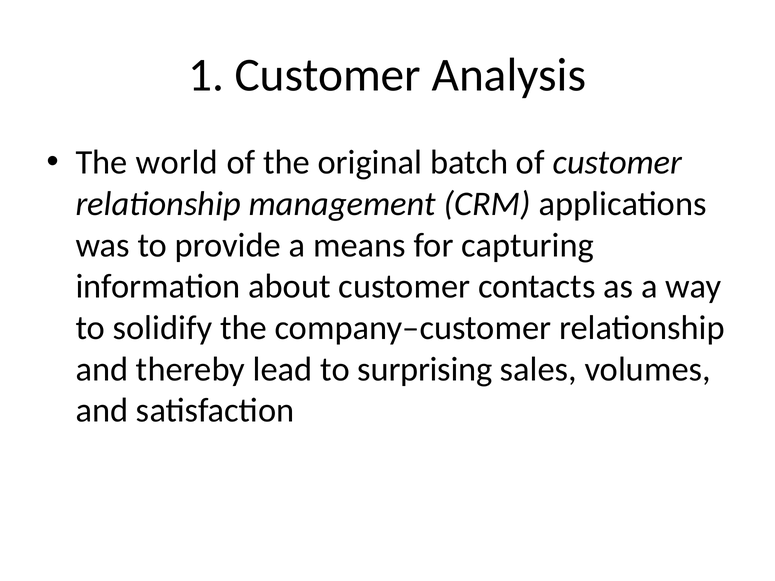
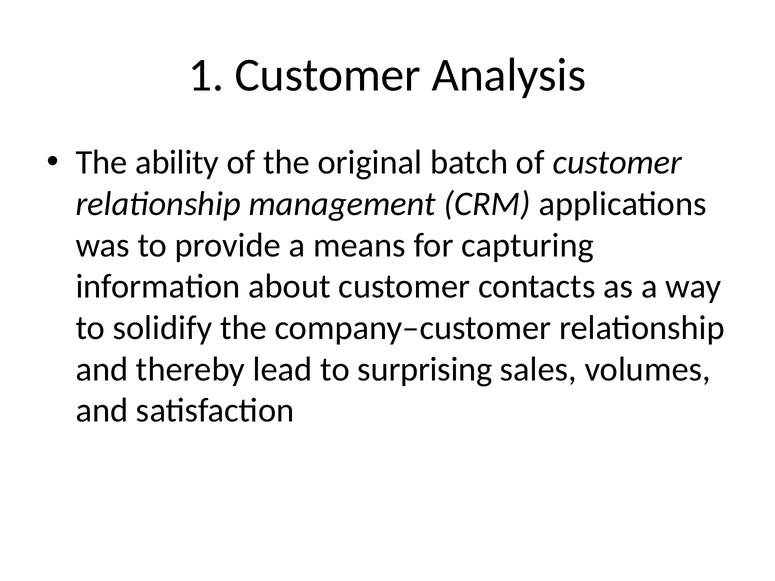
world: world -> ability (177, 163)
